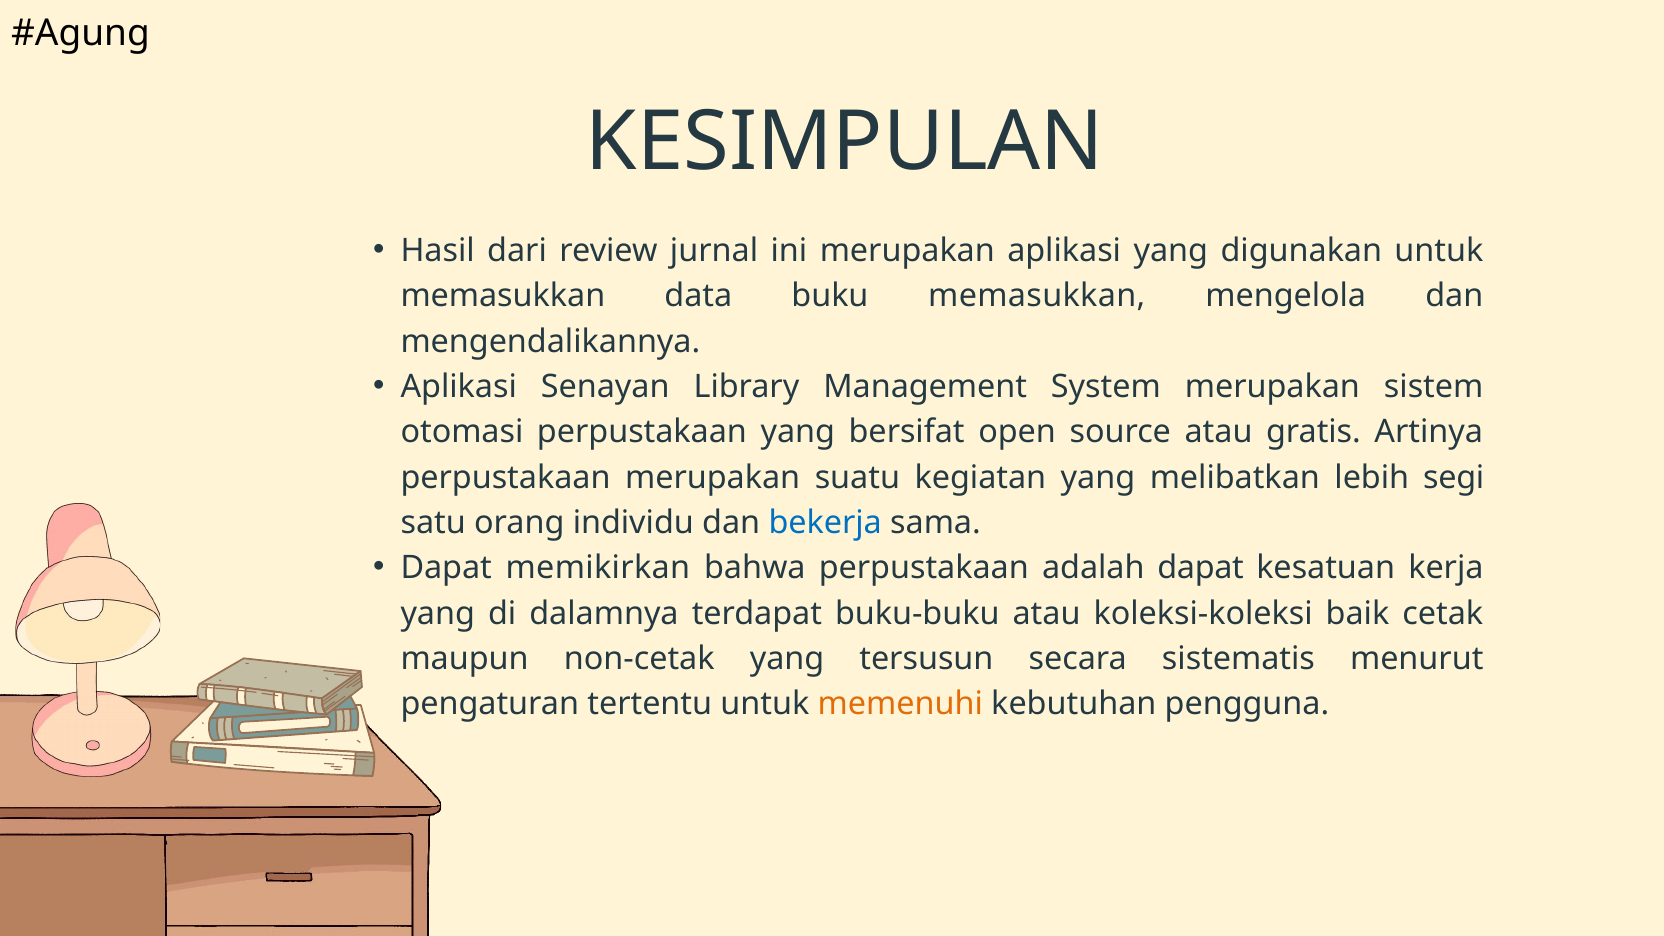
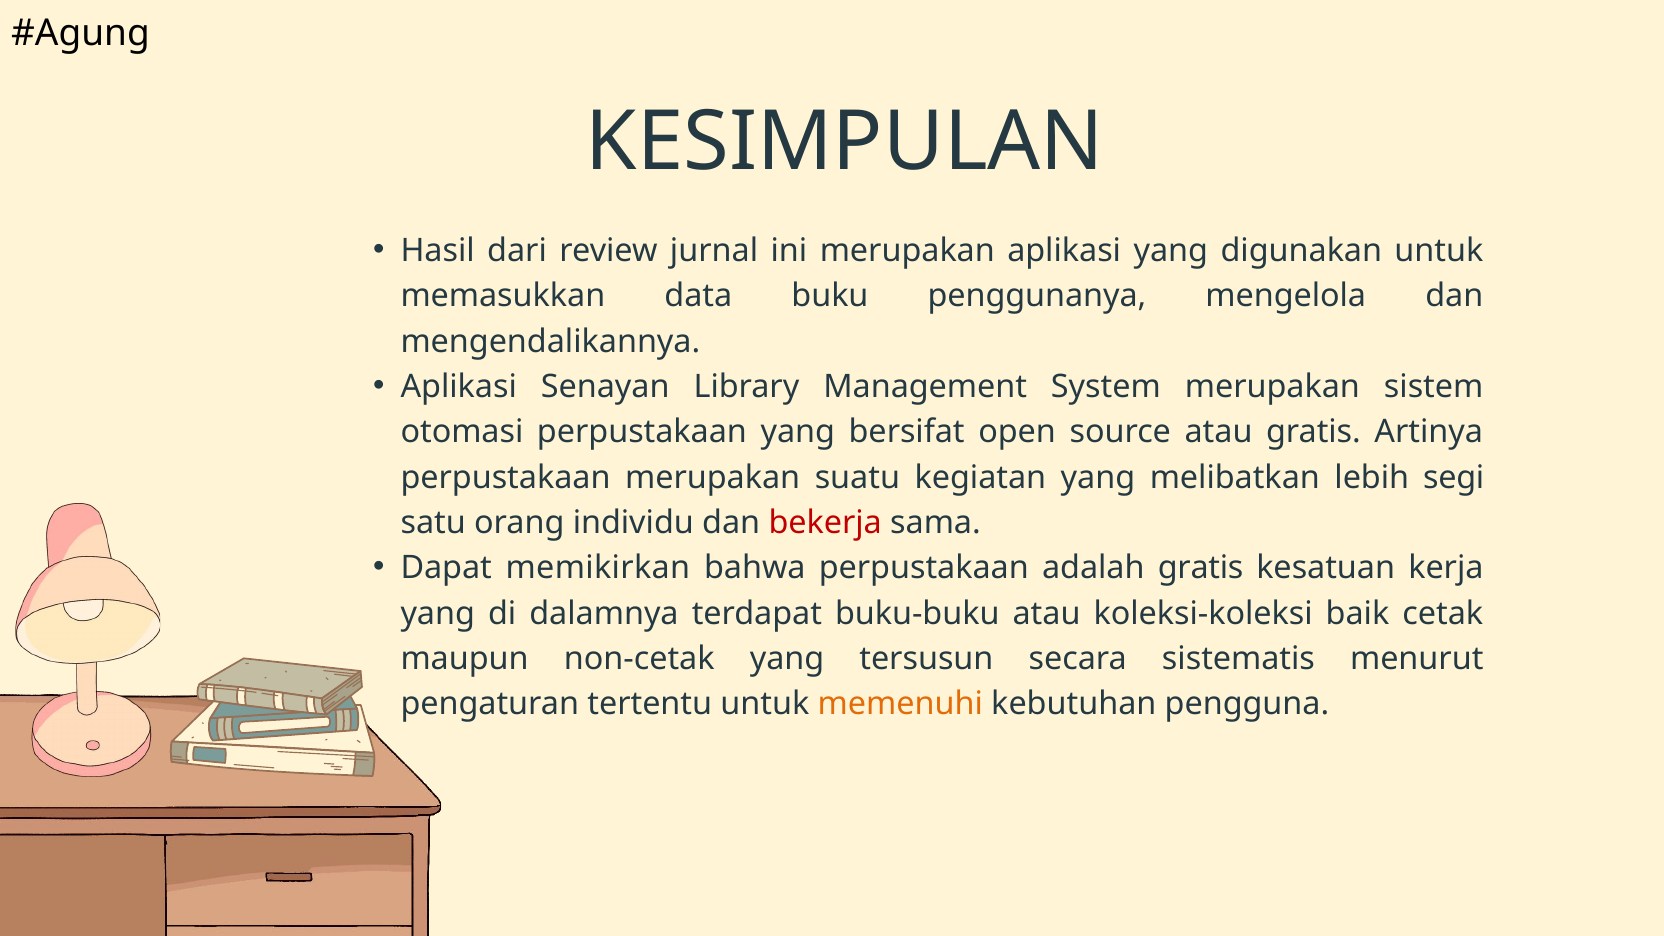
buku memasukkan: memasukkan -> penggunanya (1037, 296)
bekerja colour: blue -> red (825, 523)
adalah dapat: dapat -> gratis (1201, 568)
